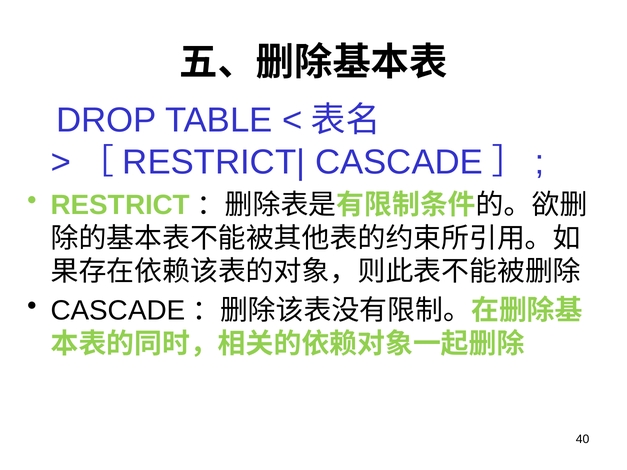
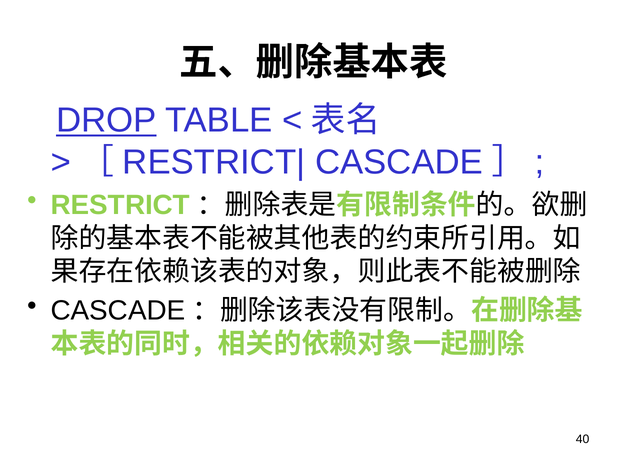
DROP underline: none -> present (106, 121)
